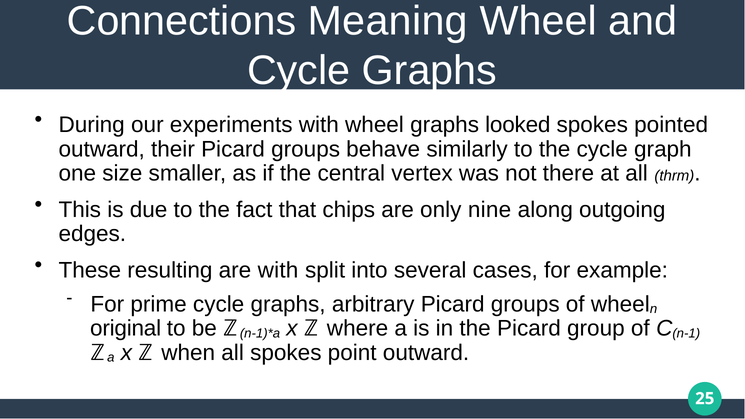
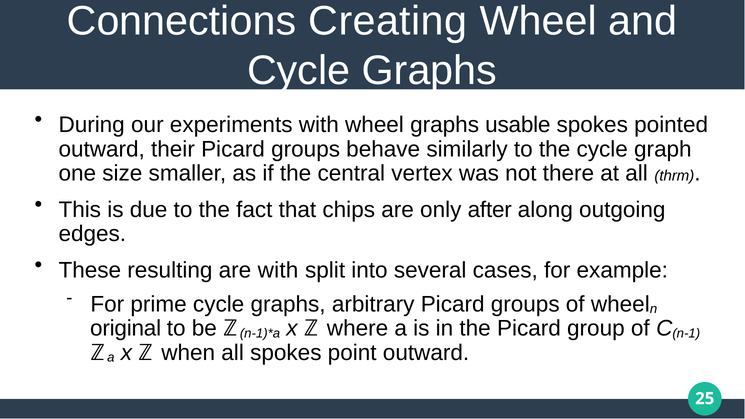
Meaning: Meaning -> Creating (388, 21)
looked: looked -> usable (518, 125)
nine: nine -> after (490, 210)
